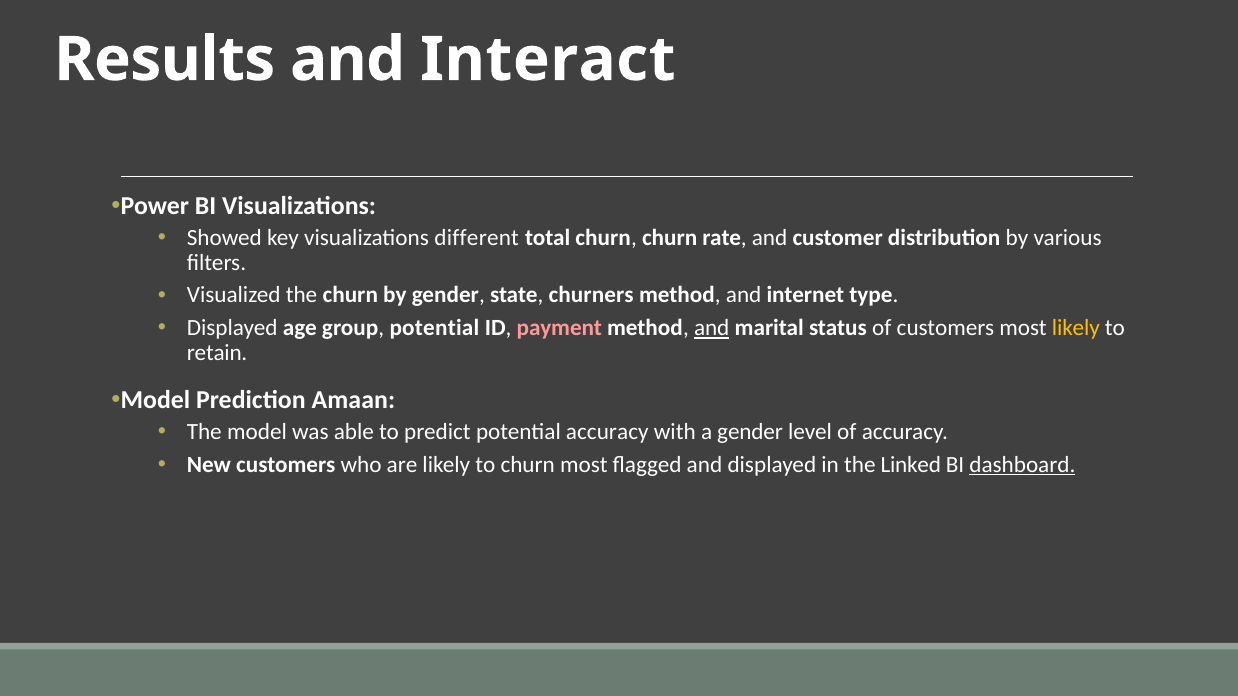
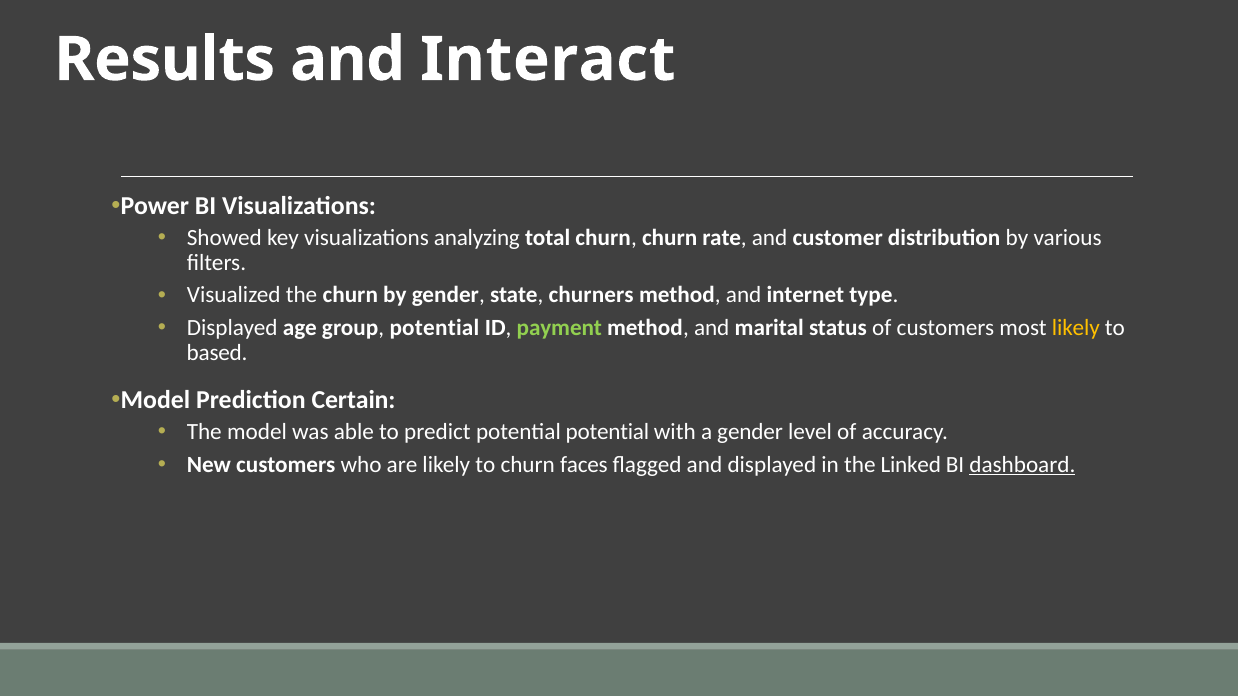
different: different -> analyzing (477, 238)
payment colour: pink -> light green (559, 328)
and underline: present -> none (712, 328)
retain: retain -> based (217, 353)
Amaan: Amaan -> Certain (354, 400)
potential accuracy: accuracy -> potential (607, 432)
churn most: most -> faces (584, 465)
